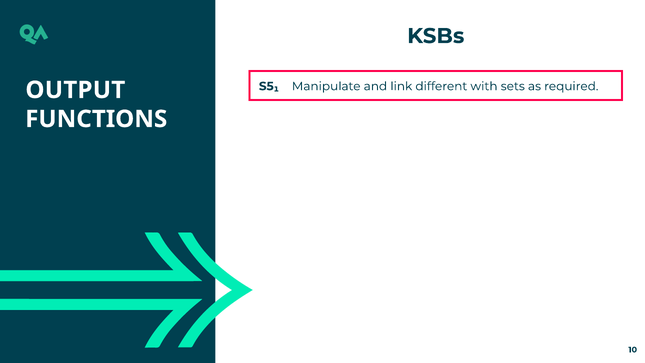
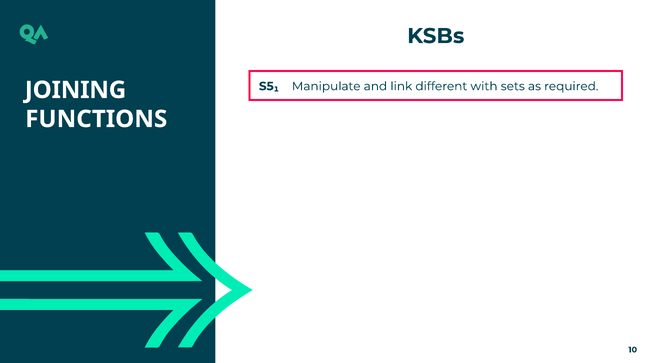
OUTPUT: OUTPUT -> JOINING (76, 90)
